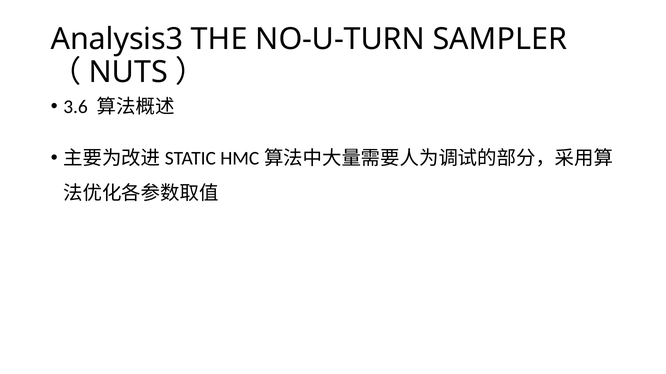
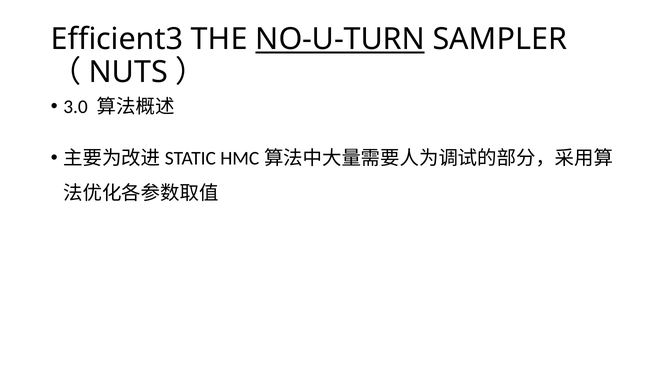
Analysis3: Analysis3 -> Efficient3 (117, 39)
NO-U-TURN underline: none -> present (340, 39)
3.6: 3.6 -> 3.0 (76, 107)
